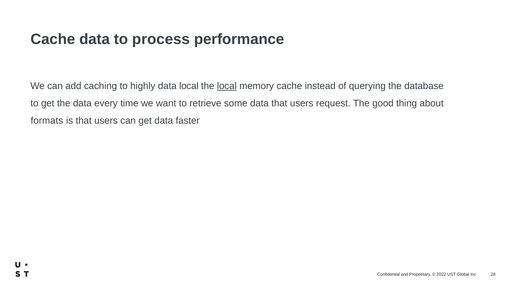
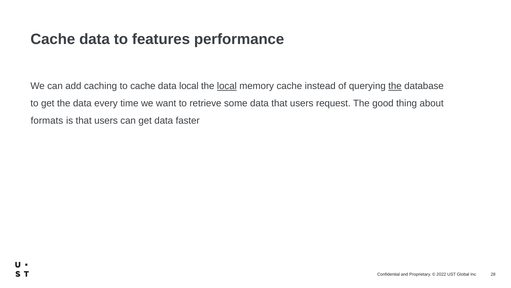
process: process -> features (161, 39)
to highly: highly -> cache (143, 86)
the underline: none -> present (395, 86)
